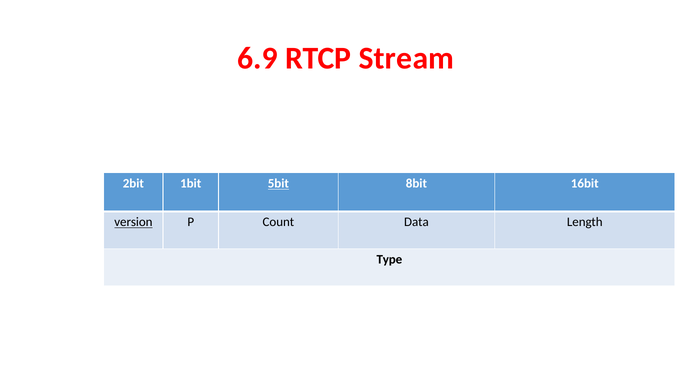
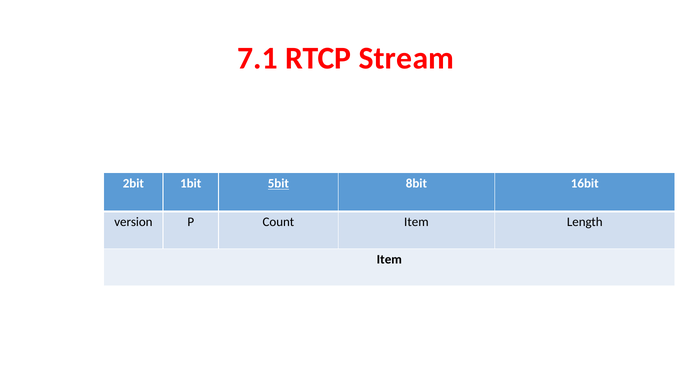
6.9: 6.9 -> 7.1 (258, 58)
version underline: present -> none (133, 222)
Count Data: Data -> Item (416, 222)
Type: Type -> Item (389, 259)
